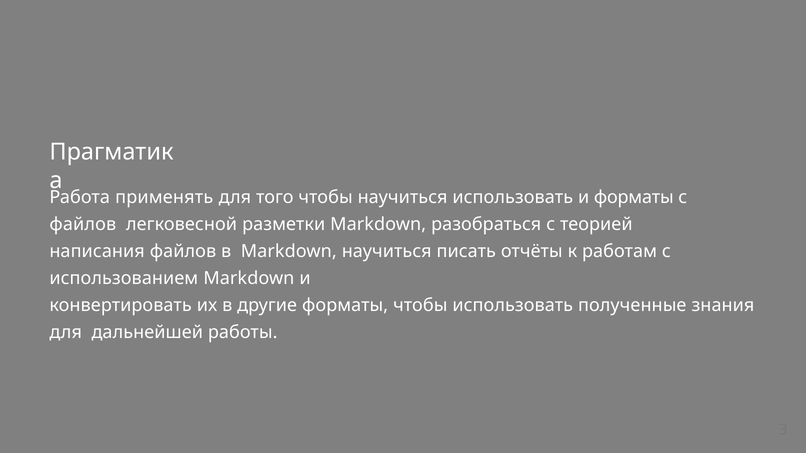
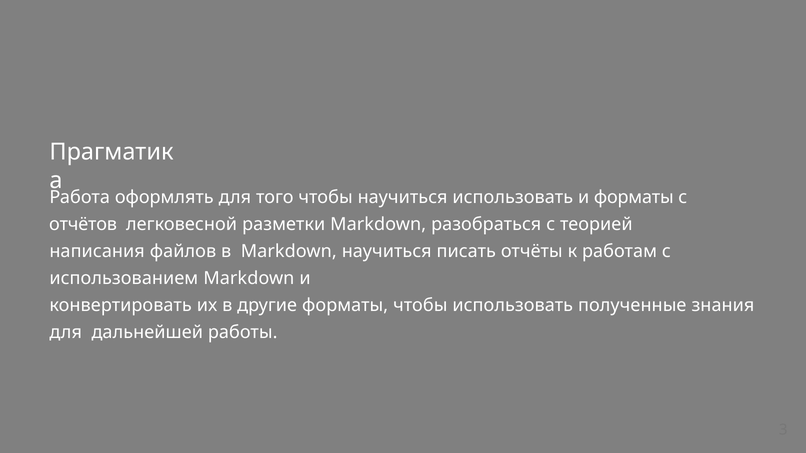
применять: применять -> оформлять (164, 197)
файлов: файлов -> отчётов (83, 224)
